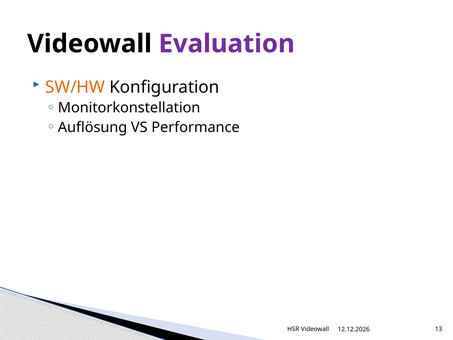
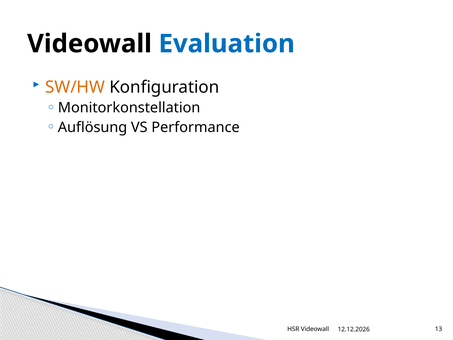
Evaluation colour: purple -> blue (227, 44)
